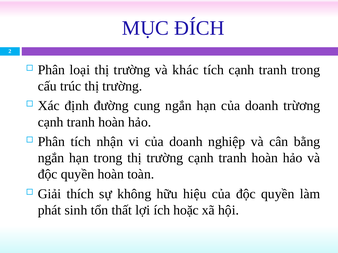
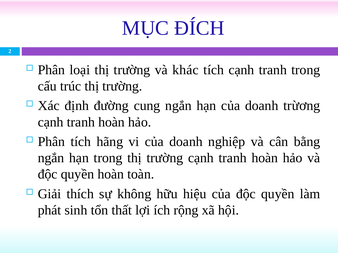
nhận: nhận -> hãng (110, 142)
hoặc: hoặc -> rộng (186, 211)
